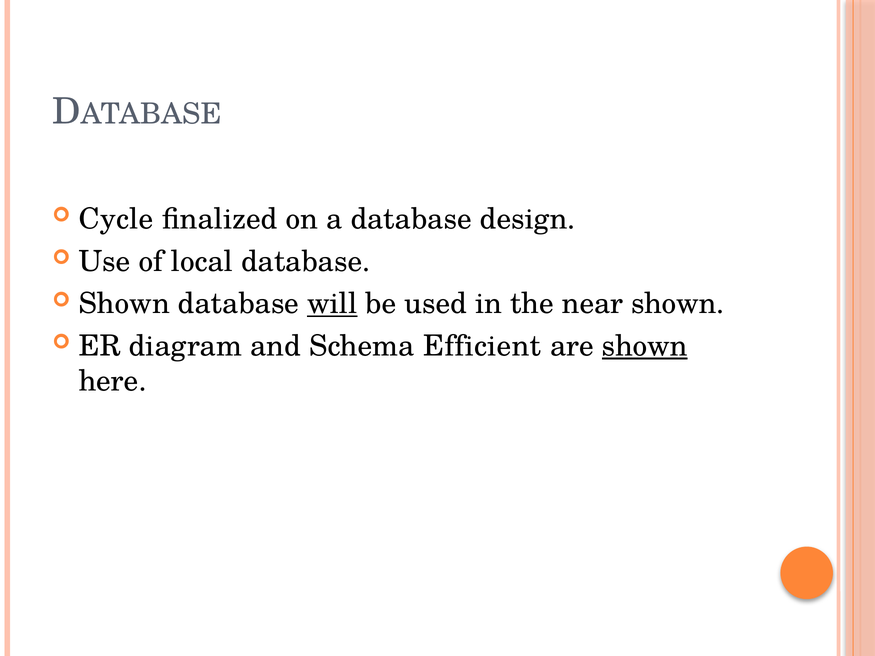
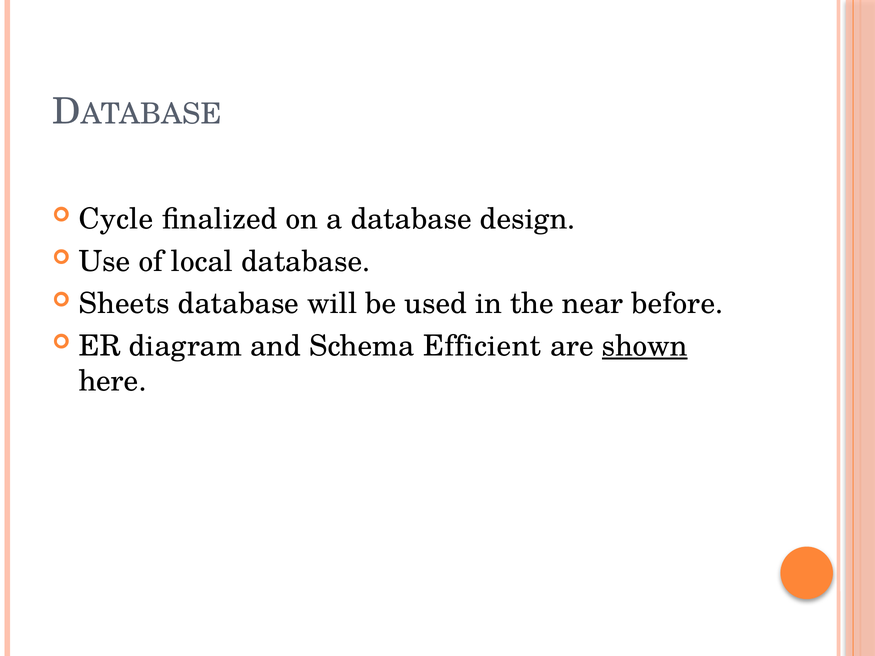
Shown: Shown -> Sheets (124, 304)
will underline: present -> none (332, 304)
near shown: shown -> before (678, 304)
